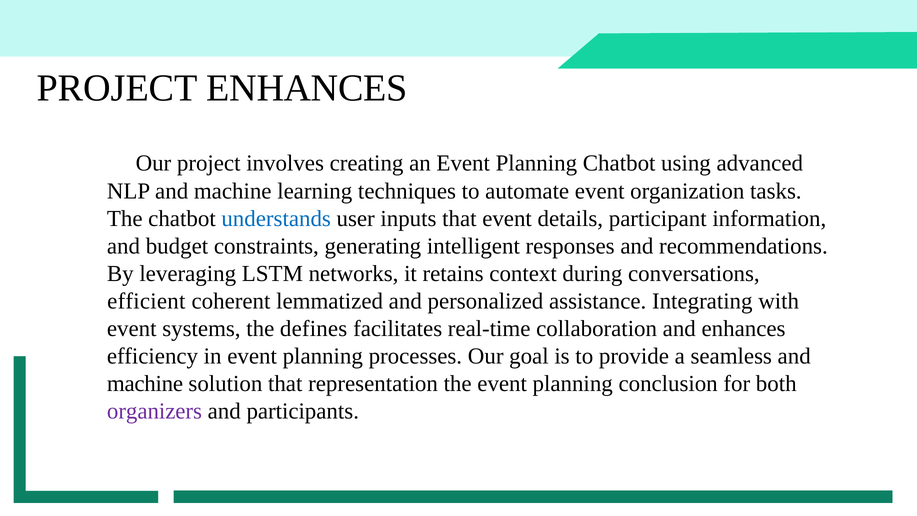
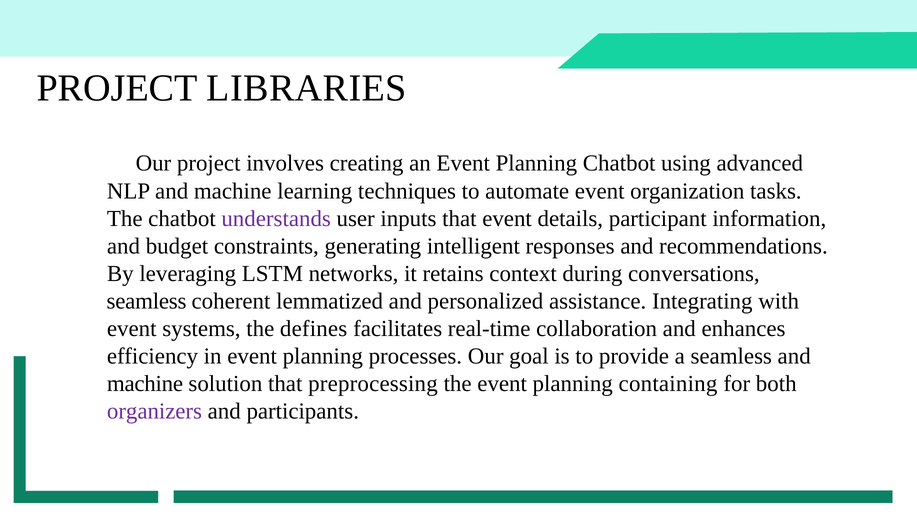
PROJECT ENHANCES: ENHANCES -> LIBRARIES (307, 88)
understands colour: blue -> purple (276, 218)
efficient: efficient -> seamless (147, 301)
representation: representation -> preprocessing (373, 383)
conclusion: conclusion -> containing (668, 383)
